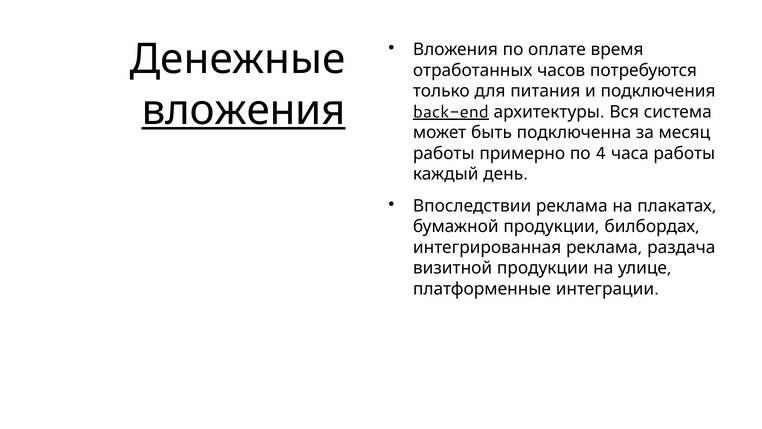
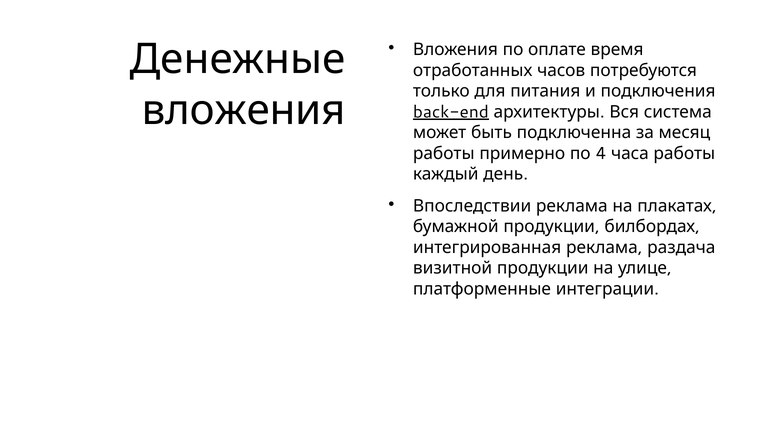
вложения underline: present -> none (244, 110)
